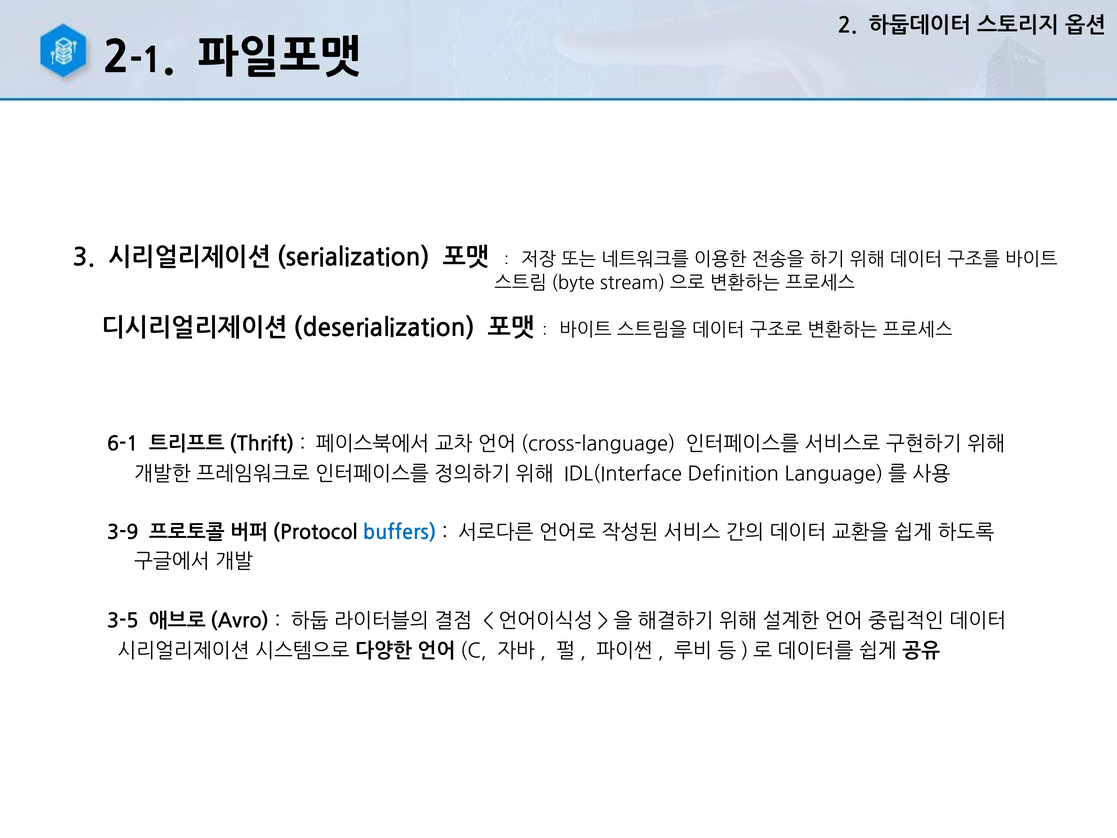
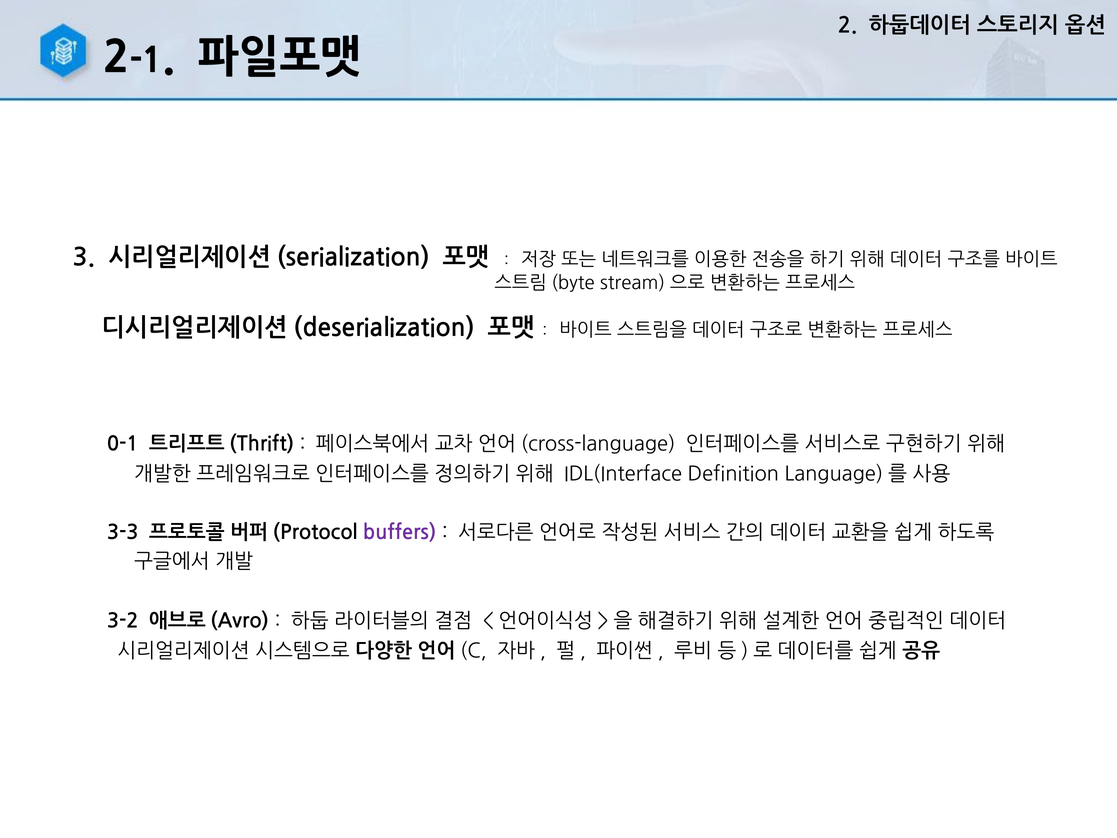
6-1: 6-1 -> 0-1 (123, 444)
3-9: 3-9 -> 3-3 (123, 532)
buffers colour: blue -> purple (400, 532)
3-5: 3-5 -> 3-2 (123, 621)
